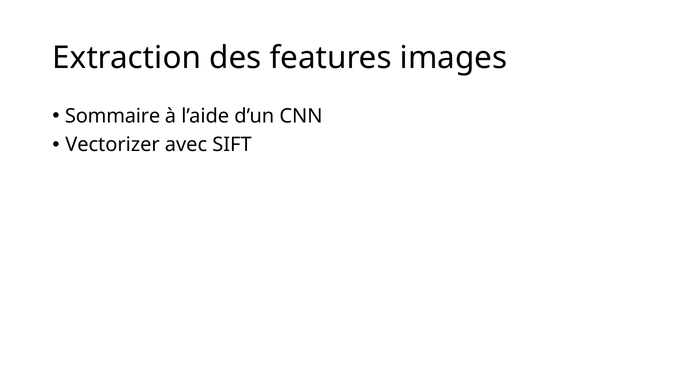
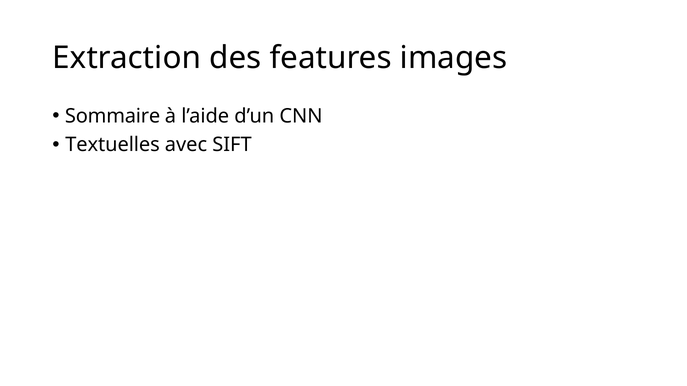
Vectorizer: Vectorizer -> Textuelles (113, 145)
